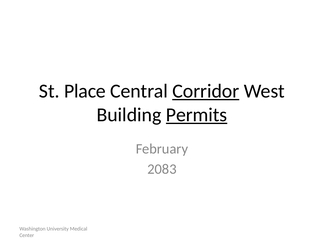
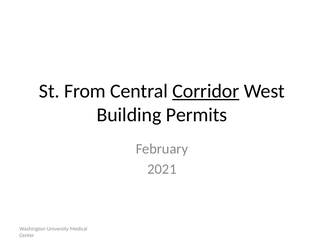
Place: Place -> From (85, 91)
Permits underline: present -> none (197, 115)
2083: 2083 -> 2021 (162, 169)
